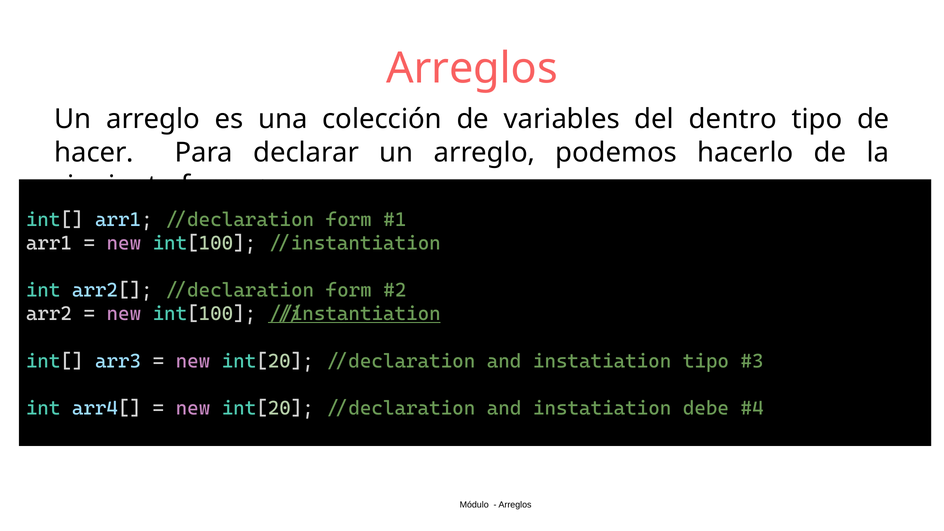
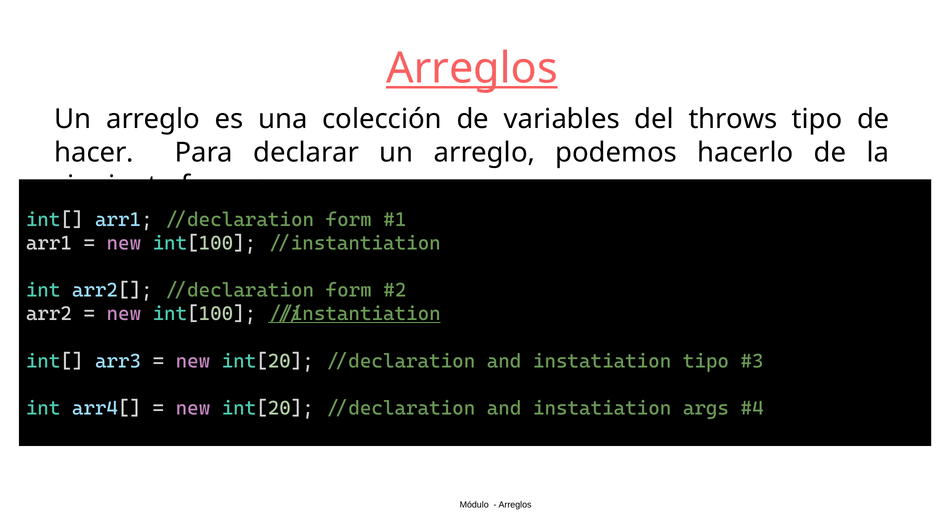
Arreglos underline: none -> present (472, 69)
dentro: dentro -> throws (733, 119)
debe: debe -> args (706, 408)
